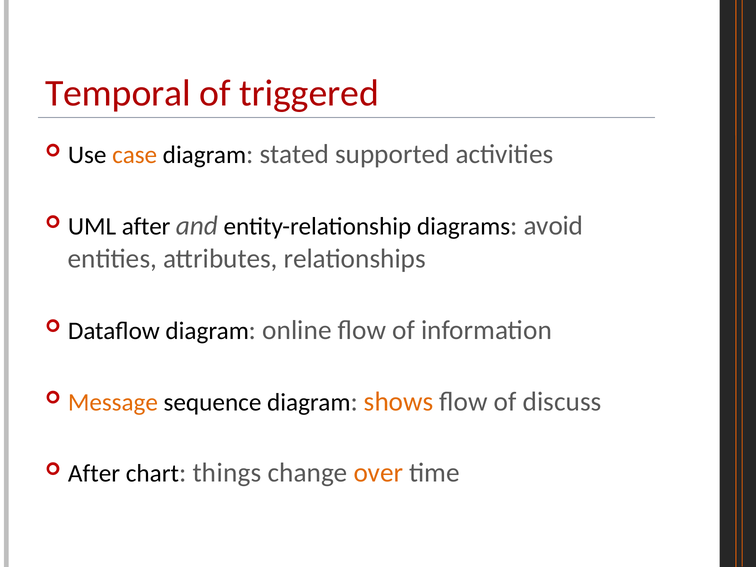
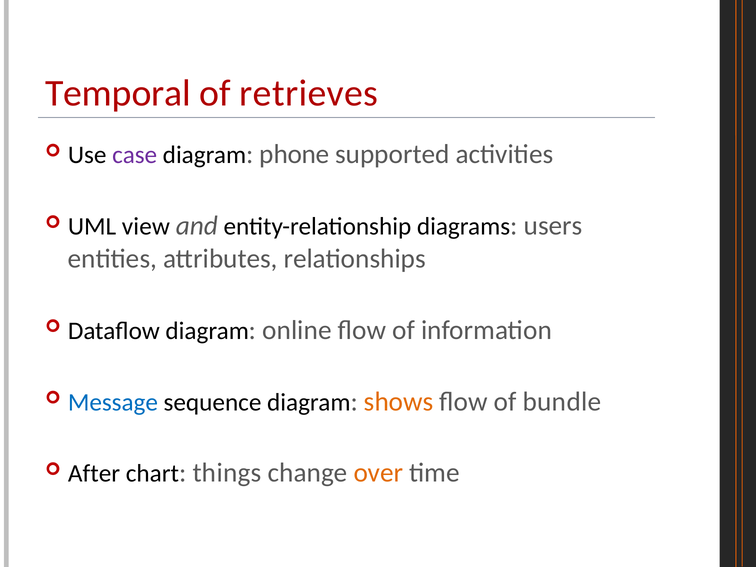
triggered: triggered -> retrieves (309, 93)
case colour: orange -> purple (135, 155)
stated: stated -> phone (294, 154)
UML after: after -> view (146, 226)
avoid: avoid -> users (553, 226)
Message colour: orange -> blue (113, 402)
discuss: discuss -> bundle (562, 401)
